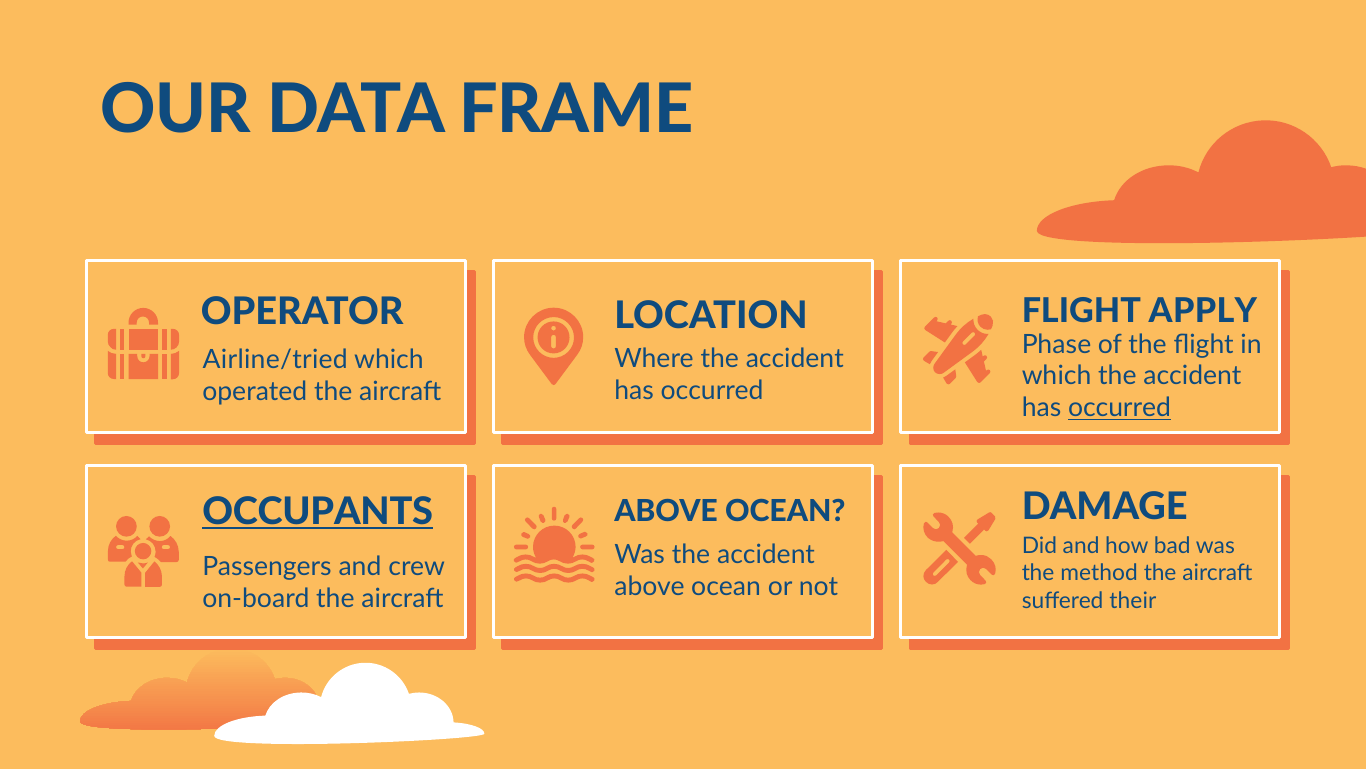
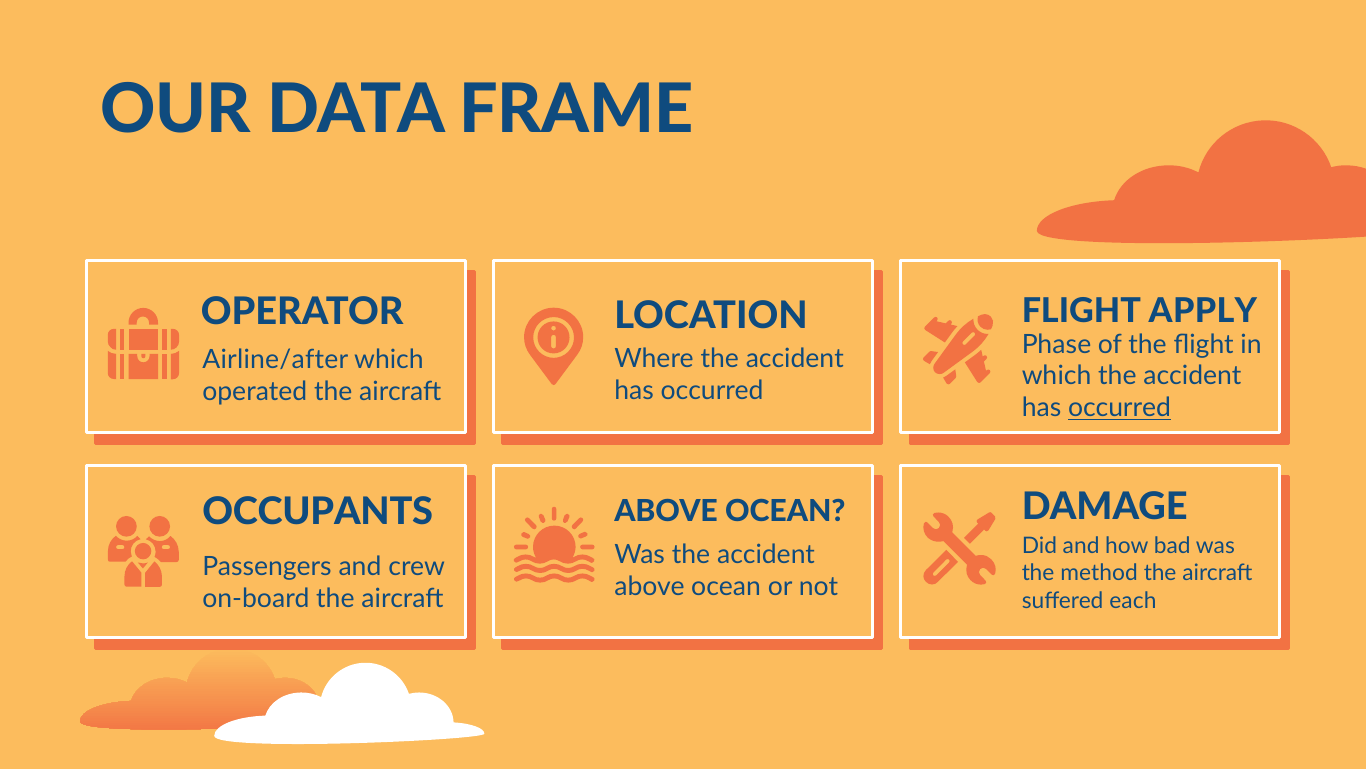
Airline/tried: Airline/tried -> Airline/after (275, 360)
OCCUPANTS underline: present -> none (318, 511)
their: their -> each (1133, 600)
